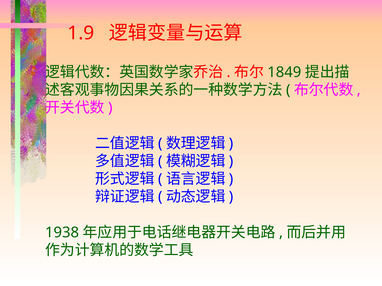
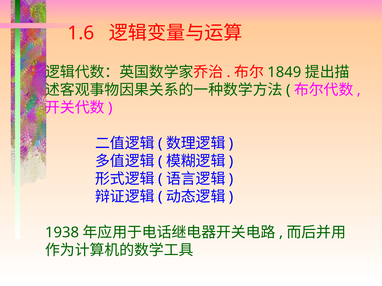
1.9: 1.9 -> 1.6 (81, 33)
